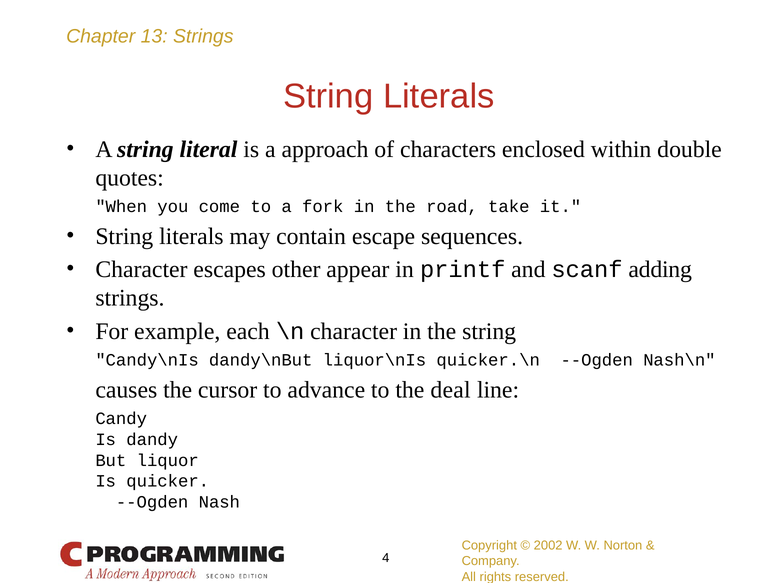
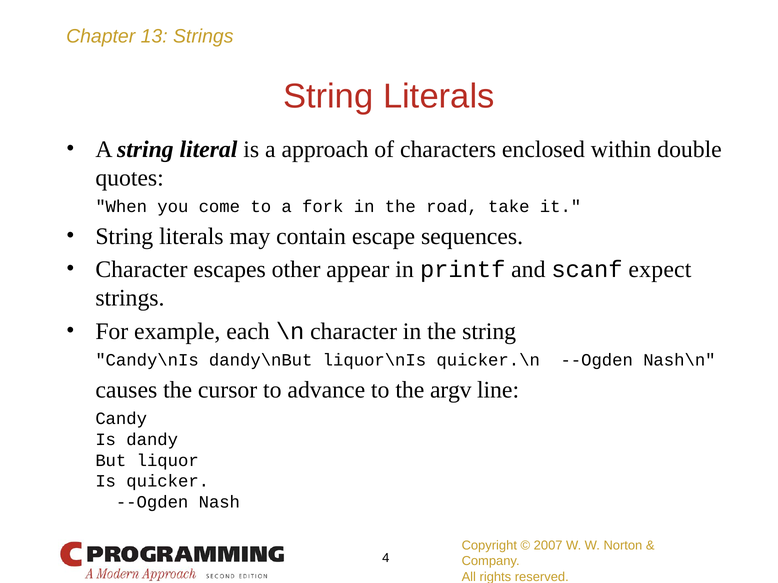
adding: adding -> expect (660, 270)
deal: deal -> argv (451, 390)
2002: 2002 -> 2007 (548, 546)
